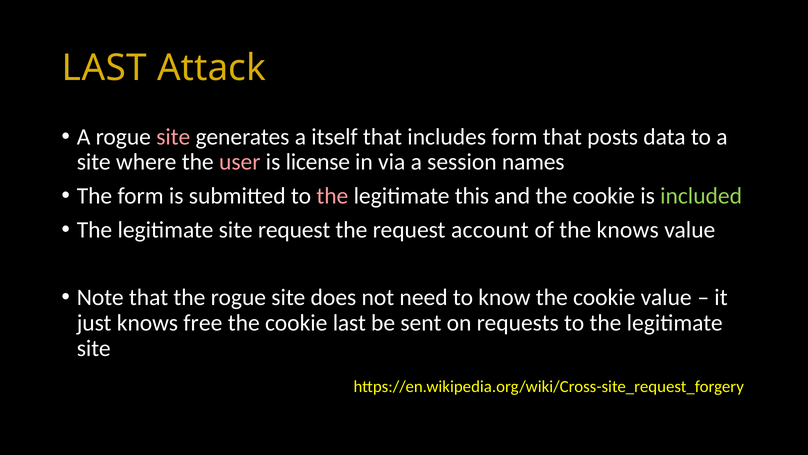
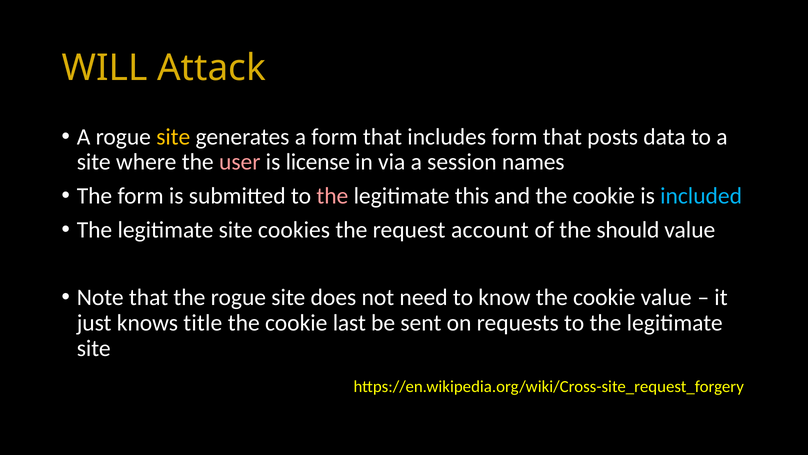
LAST: LAST -> WILL (105, 68)
site colour: pink -> yellow (173, 137)
a itself: itself -> form (335, 137)
included colour: light green -> light blue (701, 196)
site request: request -> cookies (294, 230)
the knows: knows -> should (628, 230)
free: free -> title (203, 323)
